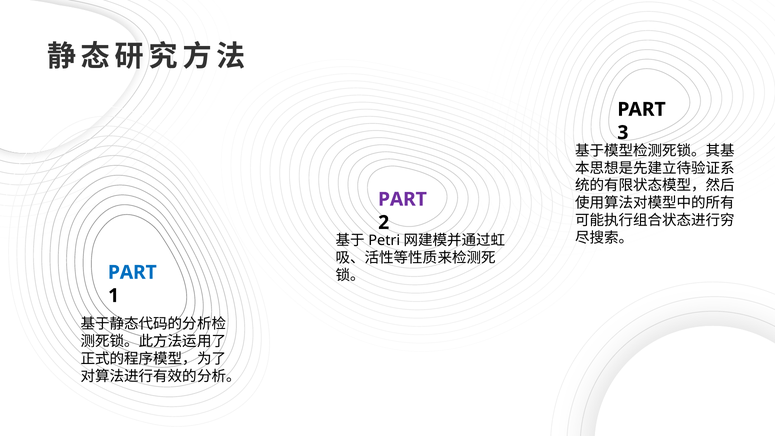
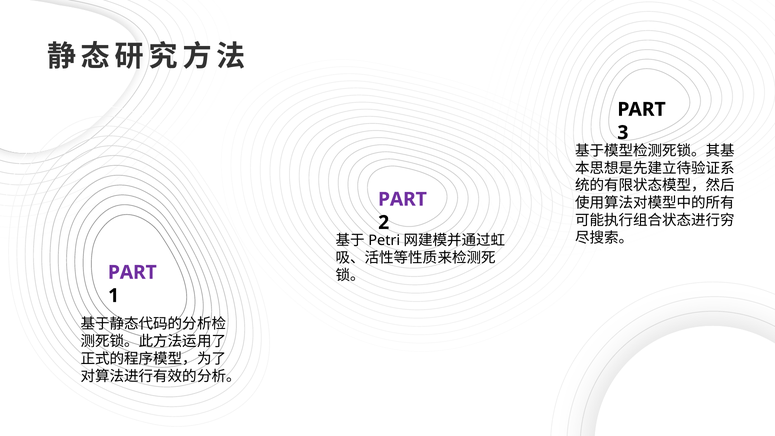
PART colour: blue -> purple (132, 272)
